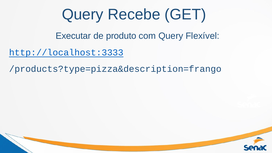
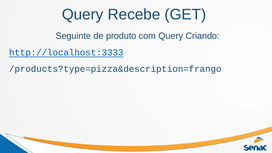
Executar: Executar -> Seguinte (73, 36)
Flexível: Flexível -> Criando (203, 36)
